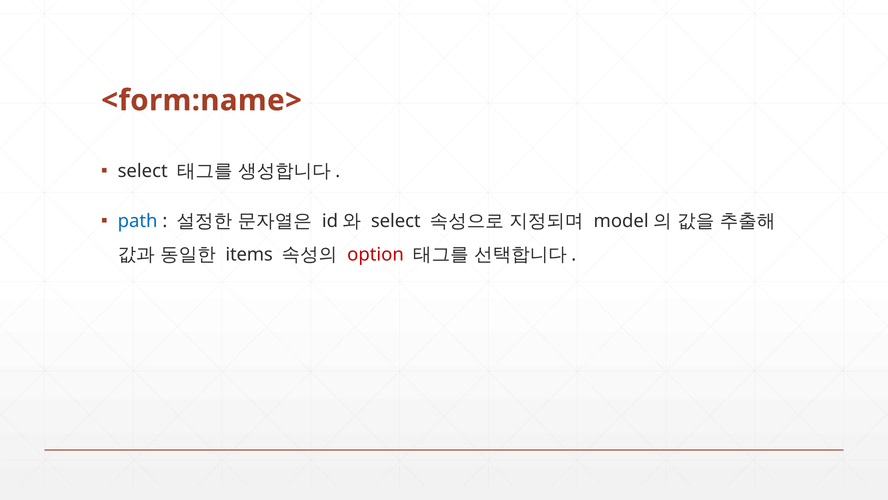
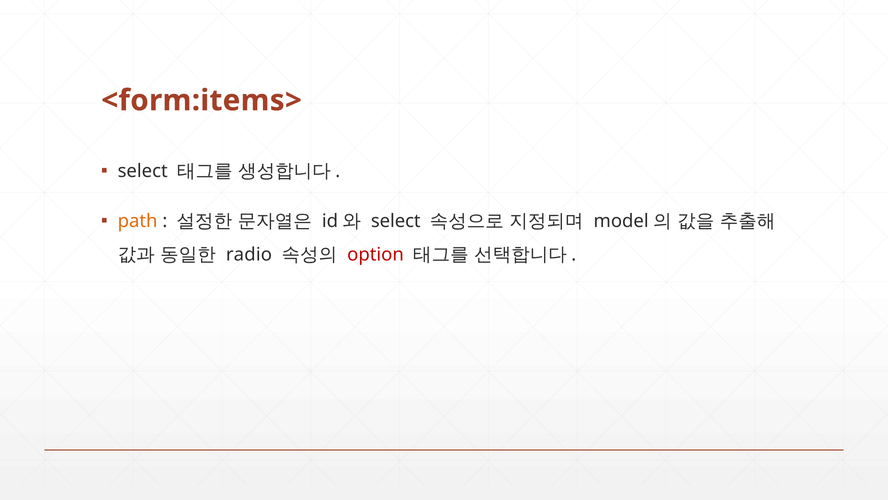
<form:name>: <form:name> -> <form:items> (202, 100)
path colour: blue -> orange (138, 221)
items: items -> radio (249, 254)
